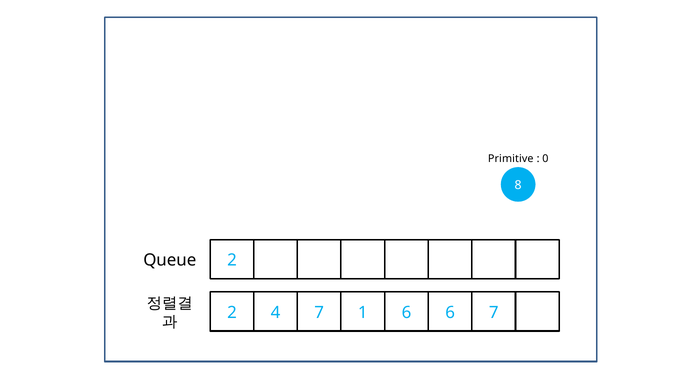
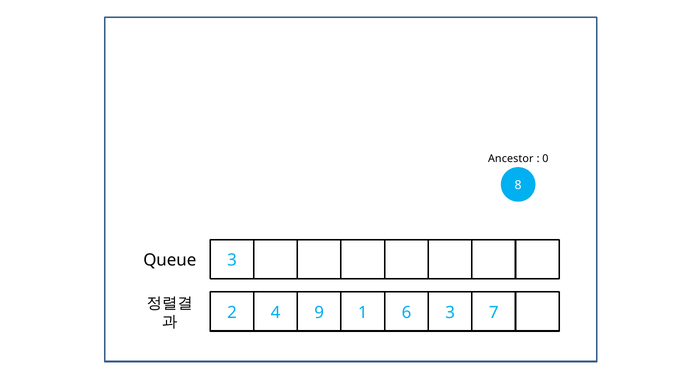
Primitive: Primitive -> Ancestor (511, 158)
Queue 2: 2 -> 3 (232, 260)
4 7: 7 -> 9 (319, 313)
6 6: 6 -> 3 (450, 313)
